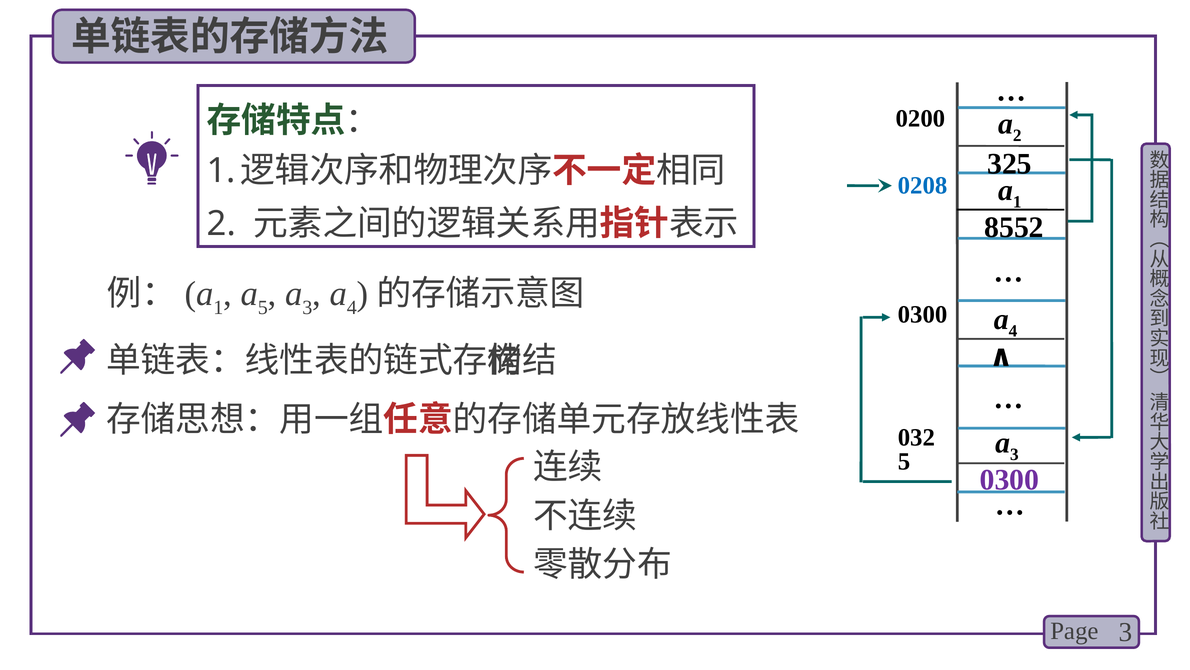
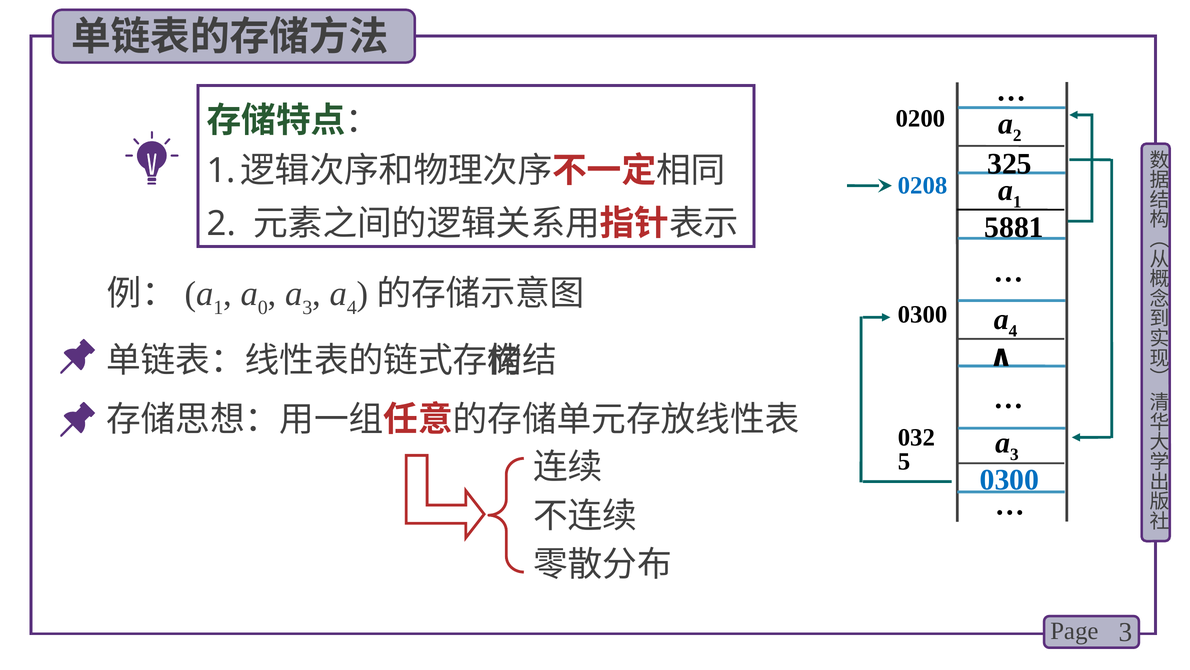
8552: 8552 -> 5881 (1014, 227)
5: 5 -> 0 (263, 307)
0300 colour: purple -> blue (1009, 480)
